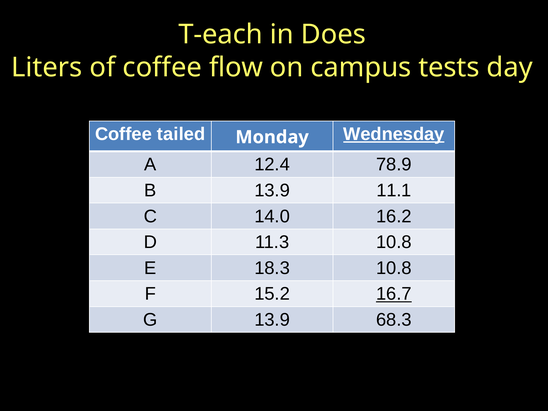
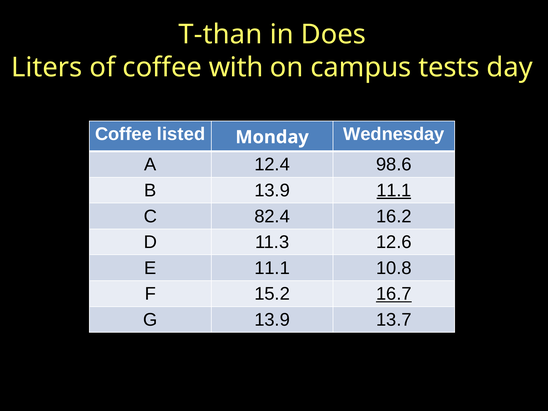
T-each: T-each -> T-than (220, 34)
flow: flow -> with (236, 67)
tailed: tailed -> listed (181, 134)
Wednesday underline: present -> none (394, 134)
78.9: 78.9 -> 98.6 (394, 165)
11.1 underline: none -> present (394, 190)
14.0: 14.0 -> 82.4 (272, 216)
11.3 10.8: 10.8 -> 12.6 (394, 242)
E 18.3: 18.3 -> 11.1 (272, 268)
68.3: 68.3 -> 13.7 (394, 320)
